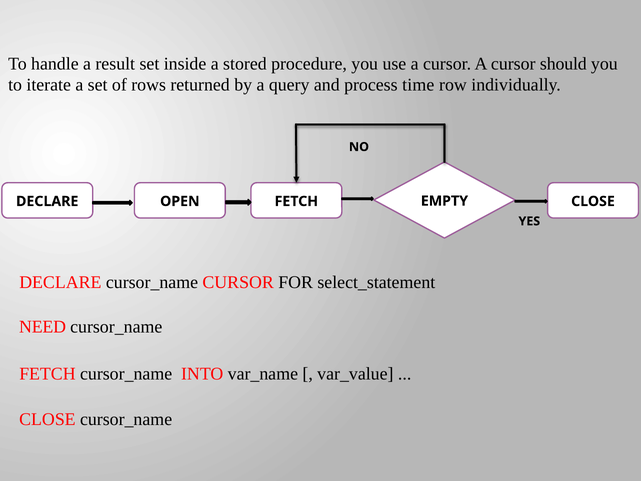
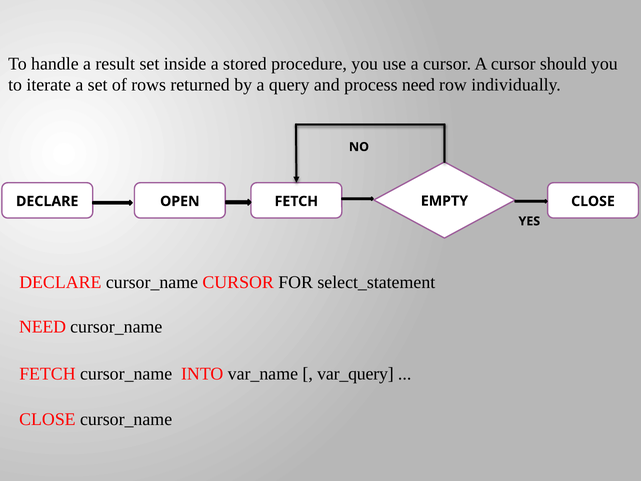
process time: time -> need (418, 85)
var_value: var_value -> var_query (355, 374)
